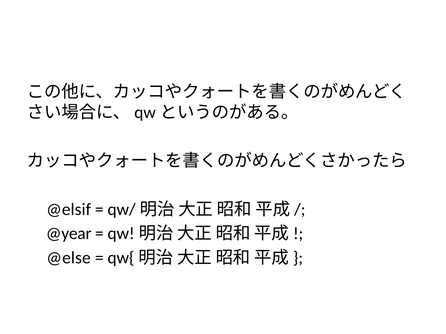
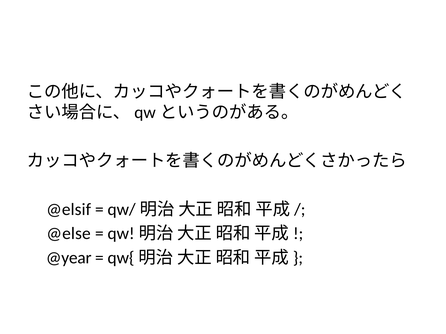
@year: @year -> @else (69, 234)
@else: @else -> @year (69, 258)
